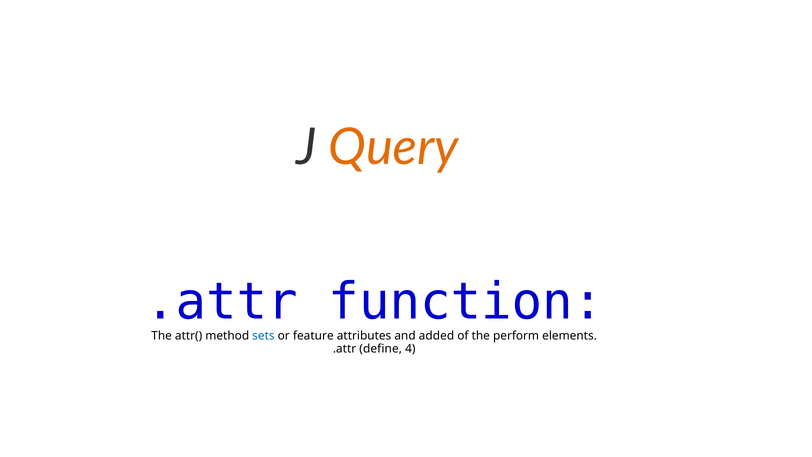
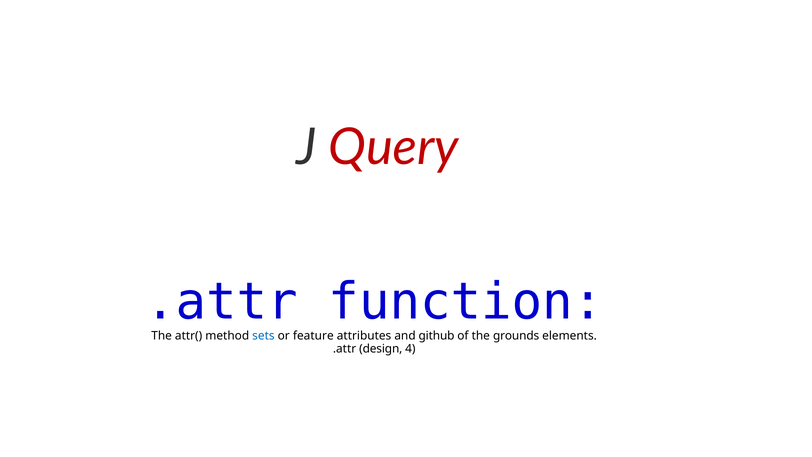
Query colour: orange -> red (393, 147)
added: added -> github (437, 336)
perform: perform -> grounds (516, 336)
define: define -> design (381, 349)
